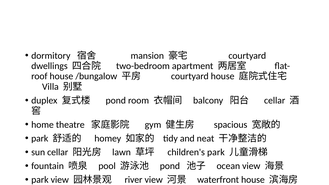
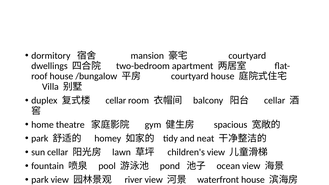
pond: pond -> cellar (116, 101)
children's park: park -> view (216, 152)
